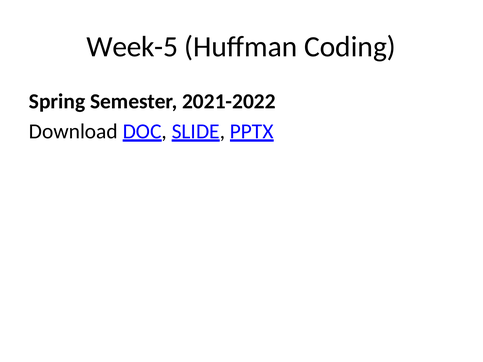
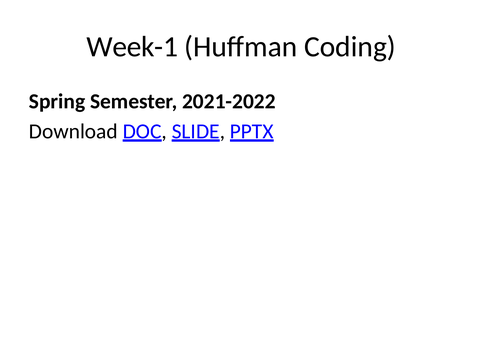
Week-5: Week-5 -> Week-1 (132, 47)
